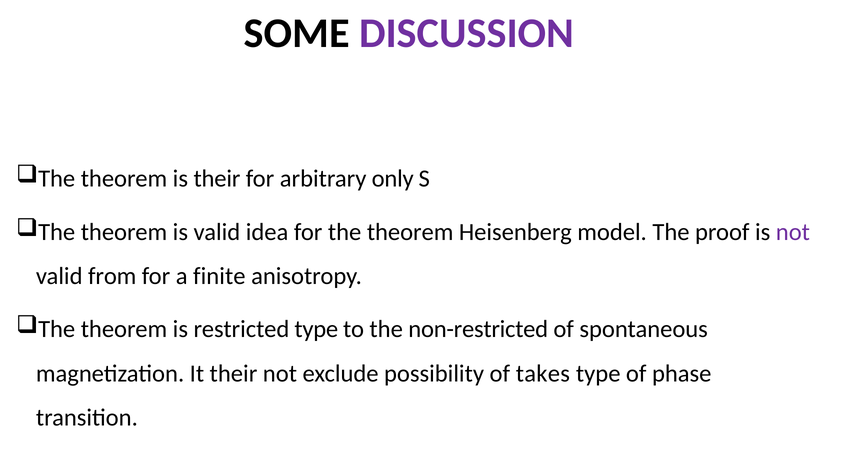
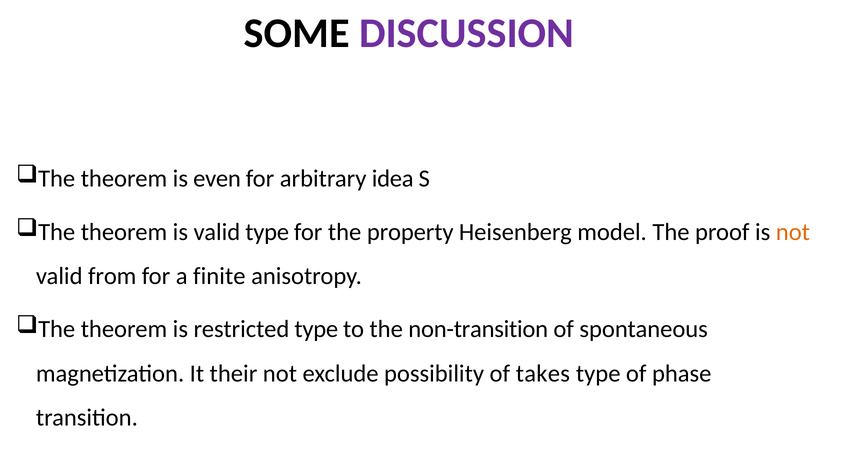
is their: their -> even (217, 179)
only: only -> idea (393, 179)
valid idea: idea -> type (267, 232)
for the theorem: theorem -> property (410, 232)
not colour: purple -> orange (793, 232)
non-restricted: non-restricted -> non-transition (478, 329)
